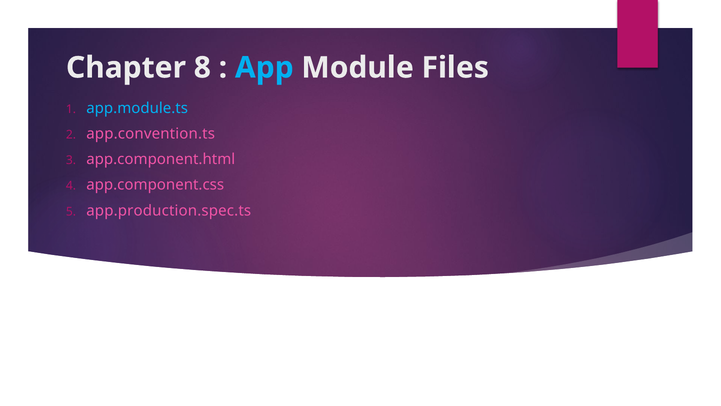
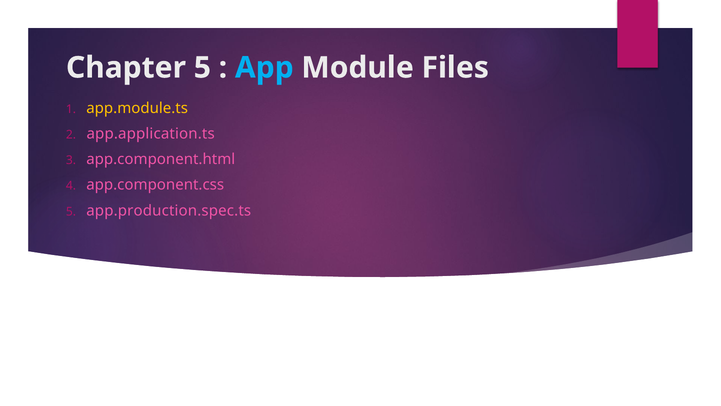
Chapter 8: 8 -> 5 (202, 68)
app.module.ts colour: light blue -> yellow (137, 108)
app.convention.ts: app.convention.ts -> app.application.ts (151, 134)
